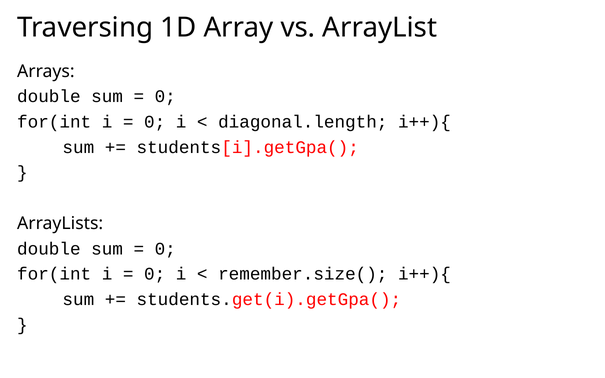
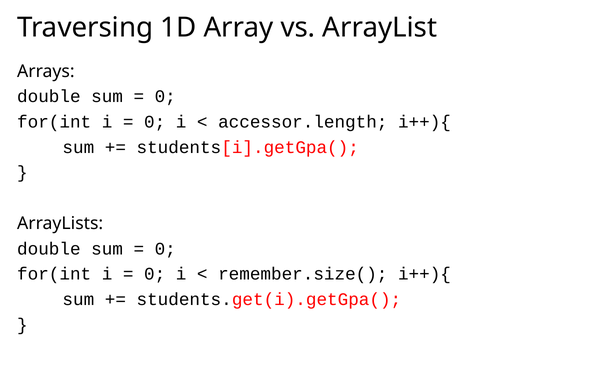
diagonal.length: diagonal.length -> accessor.length (303, 122)
